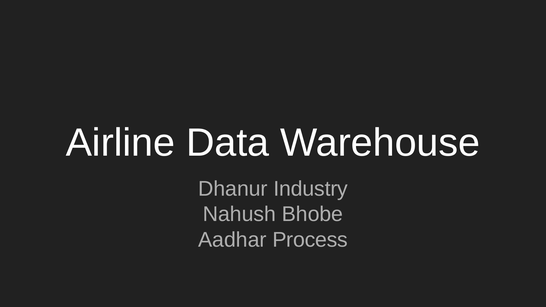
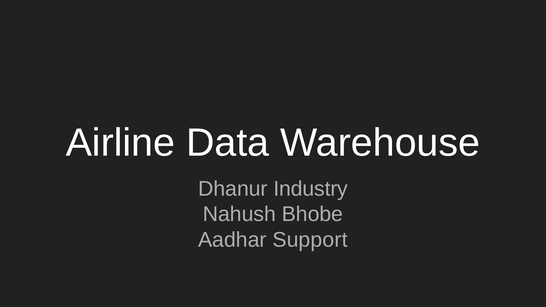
Process: Process -> Support (310, 240)
